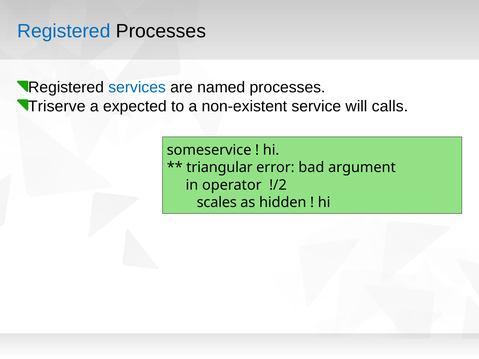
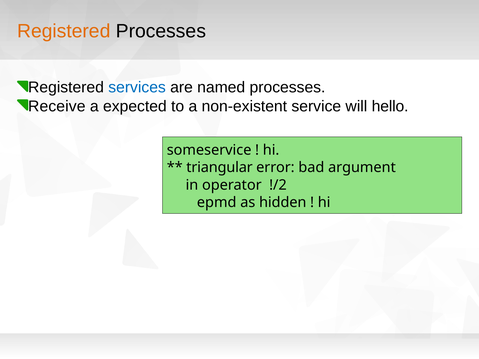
Registered colour: blue -> orange (64, 31)
Triserve: Triserve -> Receive (57, 106)
calls: calls -> hello (390, 106)
scales: scales -> epmd (217, 202)
